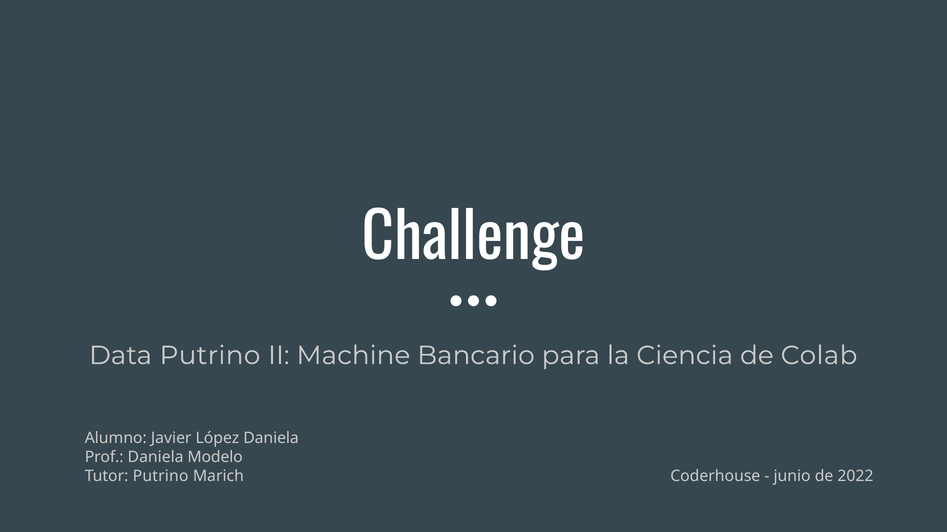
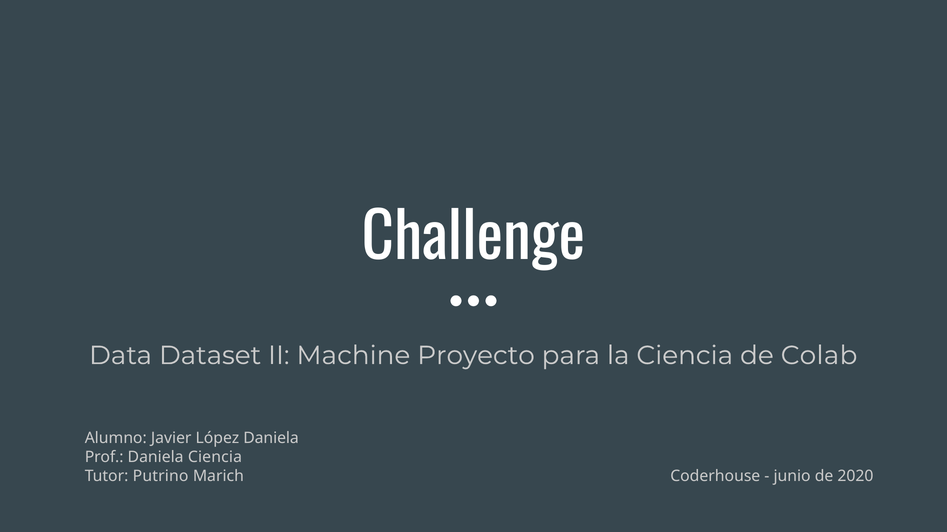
Data Putrino: Putrino -> Dataset (210, 356)
Bancario: Bancario -> Proyecto (476, 356)
Daniela Modelo: Modelo -> Ciencia (215, 458)
2022: 2022 -> 2020 (855, 477)
